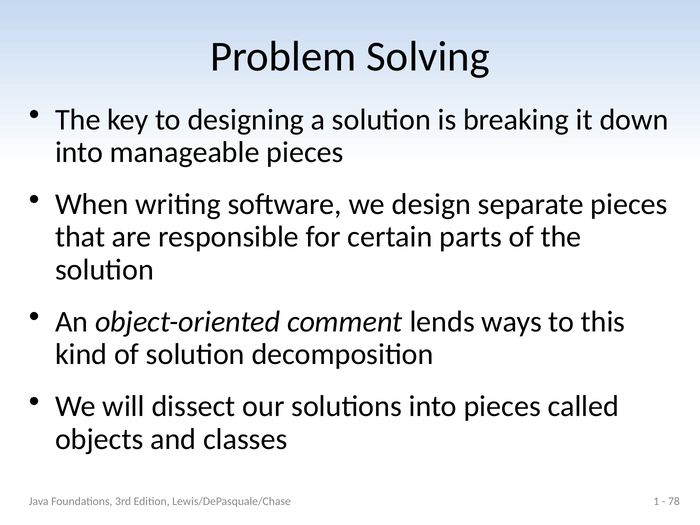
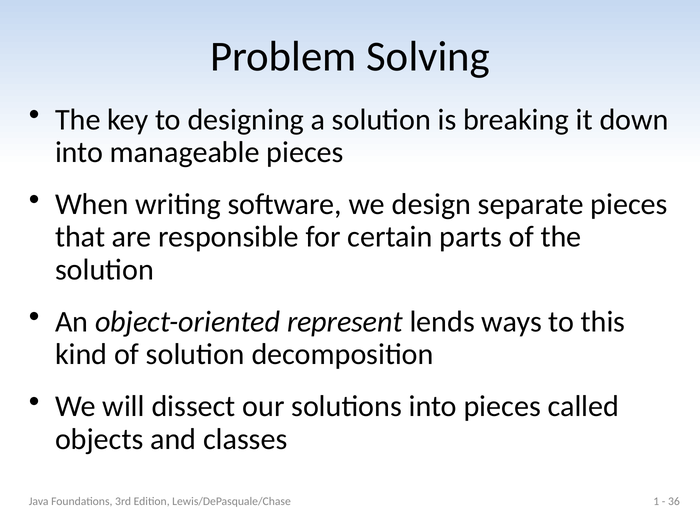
comment: comment -> represent (345, 322)
78: 78 -> 36 (674, 501)
